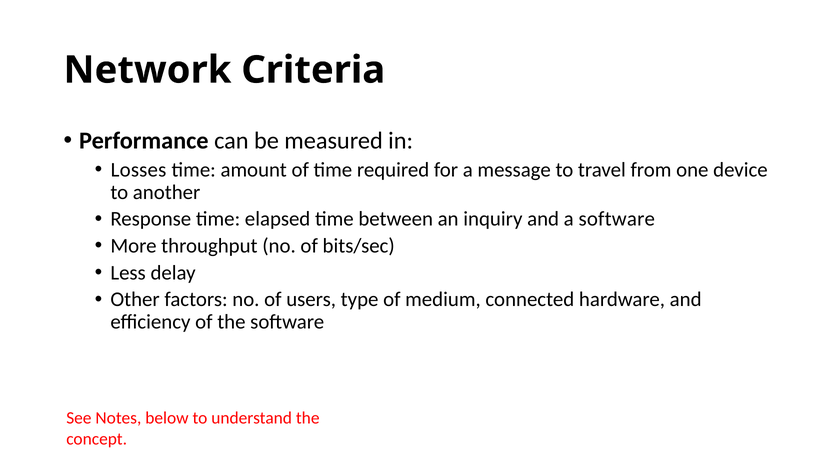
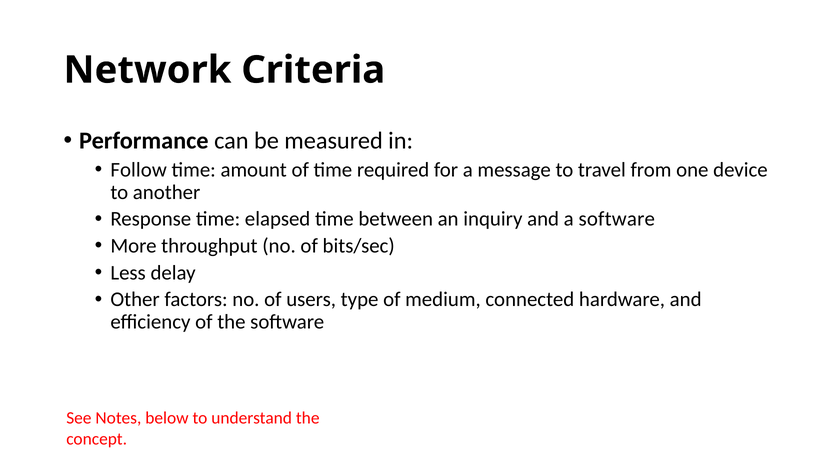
Losses: Losses -> Follow (139, 170)
